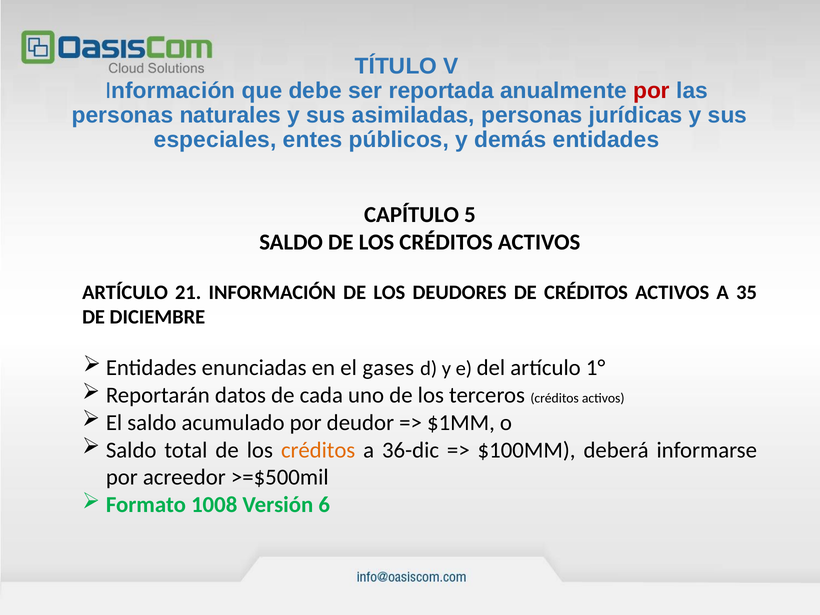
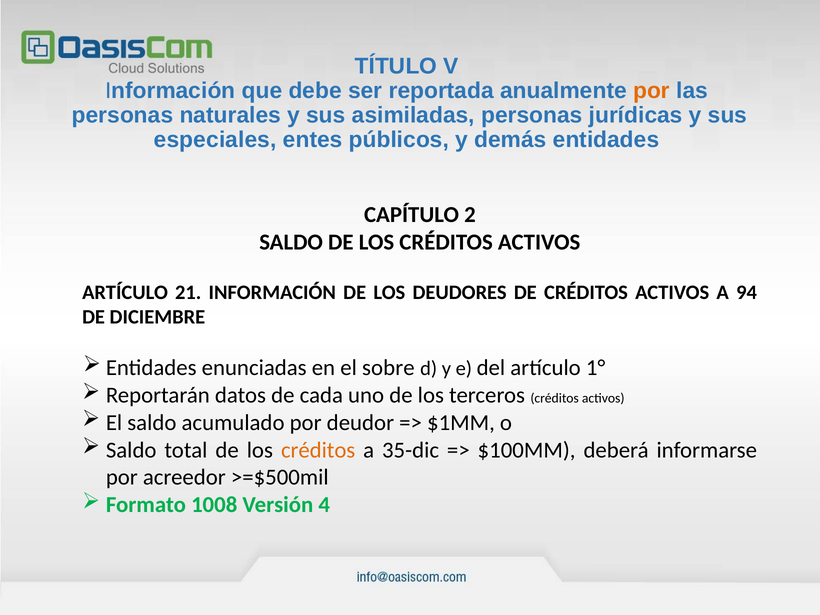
por colour: red -> orange (651, 91)
5: 5 -> 2 (470, 215)
35: 35 -> 94 (747, 293)
gases: gases -> sobre (388, 368)
36-dic: 36-dic -> 35-dic (411, 450)
6: 6 -> 4 (324, 505)
